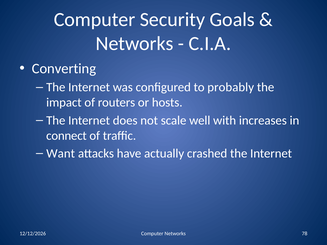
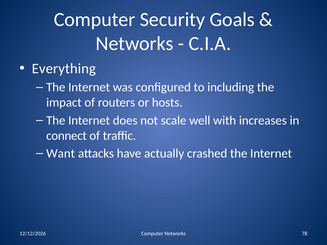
Converting: Converting -> Everything (64, 69)
probably: probably -> including (231, 87)
